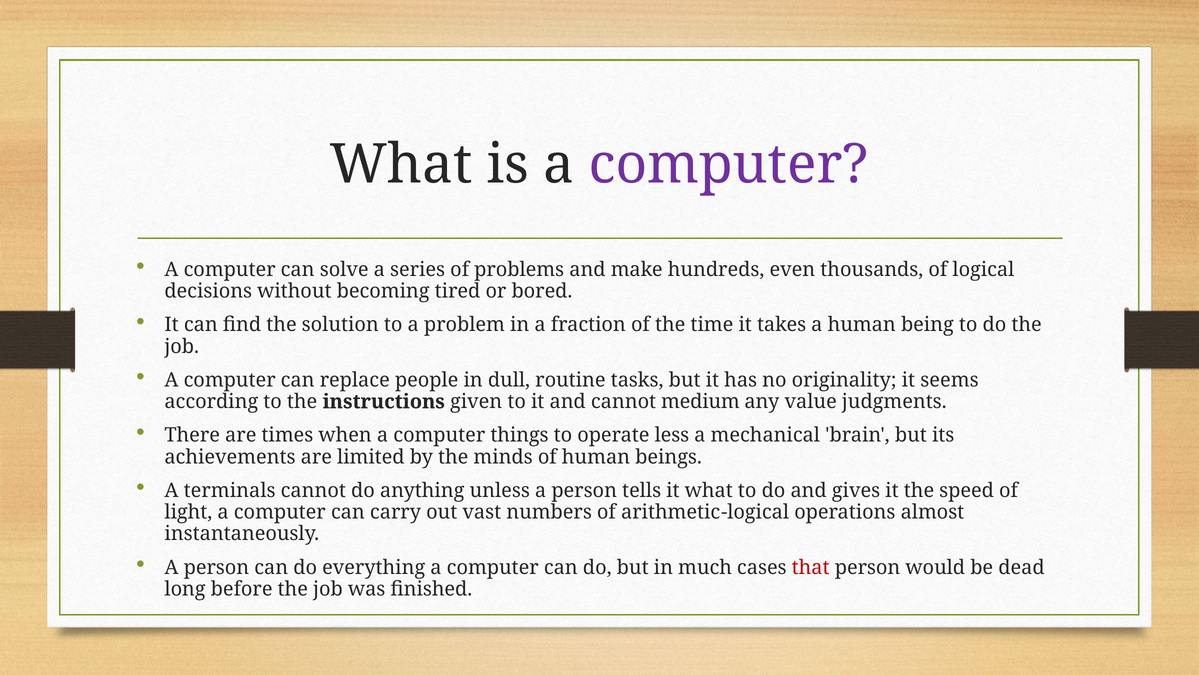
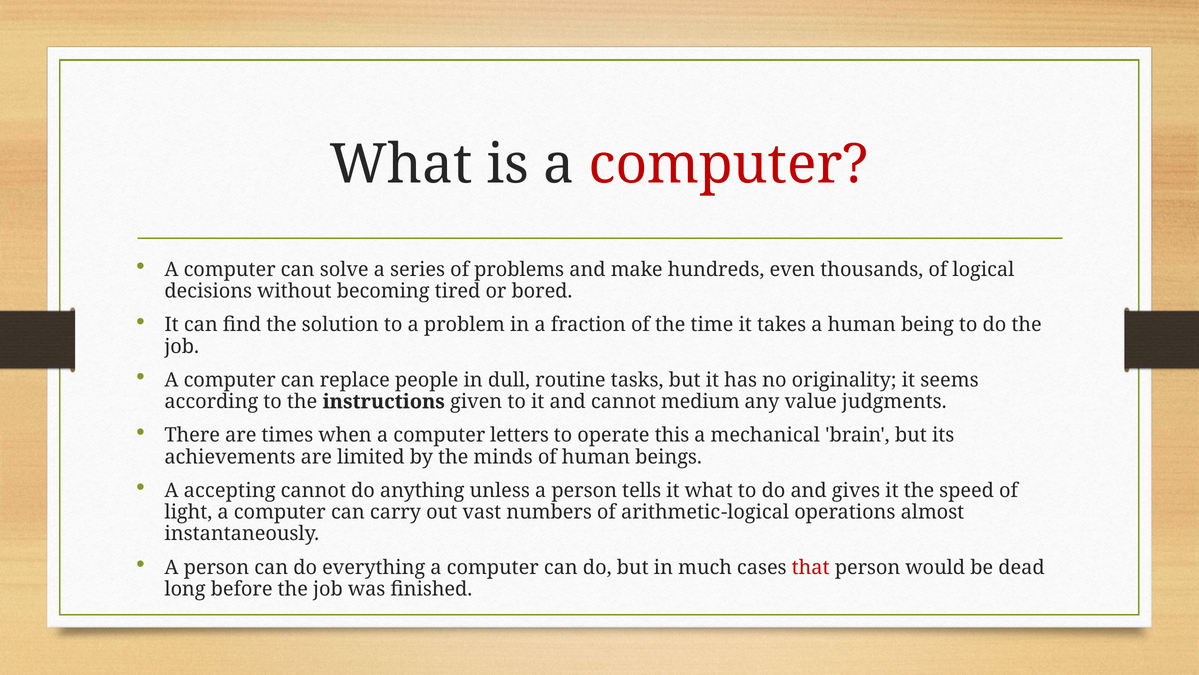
computer colour: purple -> red (729, 165)
things: things -> letters (520, 435)
less: less -> this (672, 435)
terminals: terminals -> accepting (230, 490)
